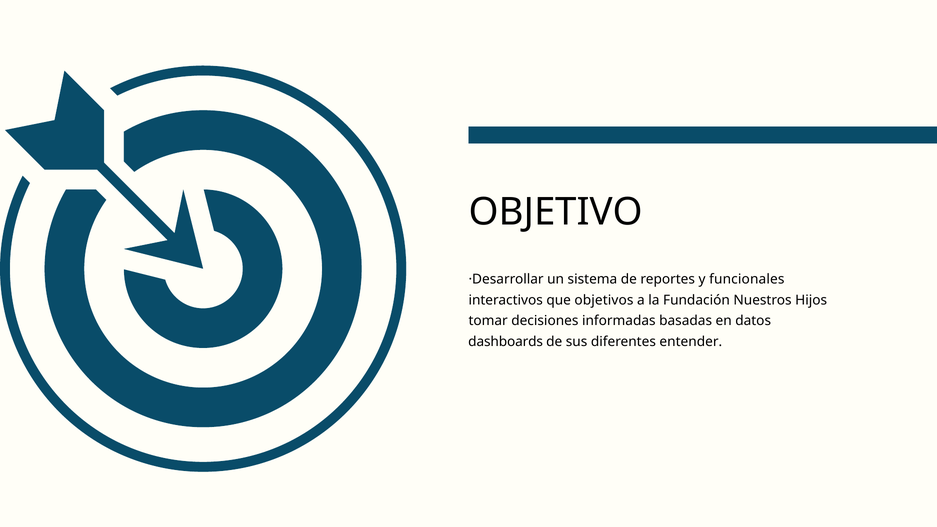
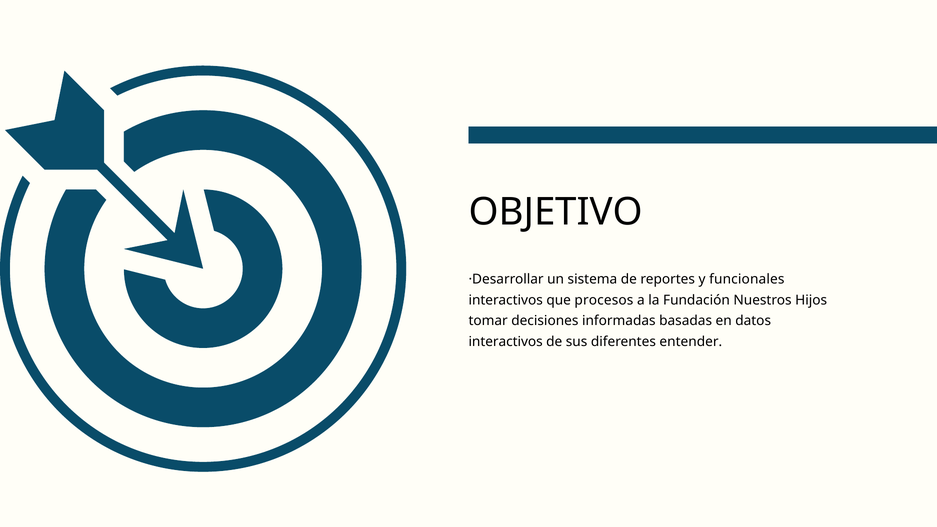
objetivos: objetivos -> procesos (604, 300)
dashboards: dashboards -> interactivos (506, 342)
